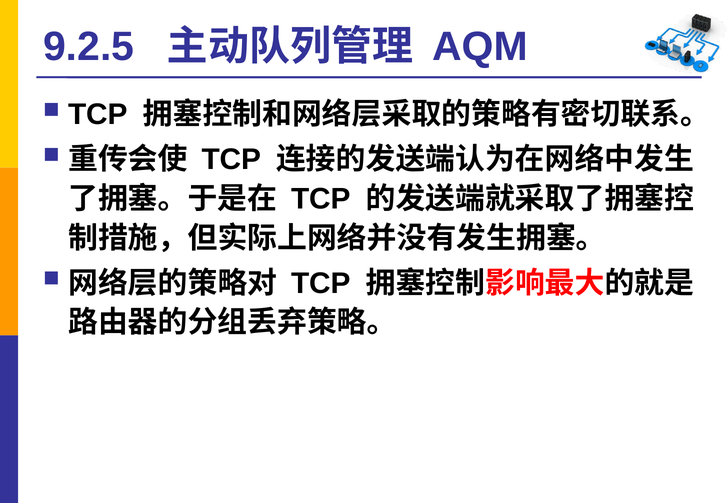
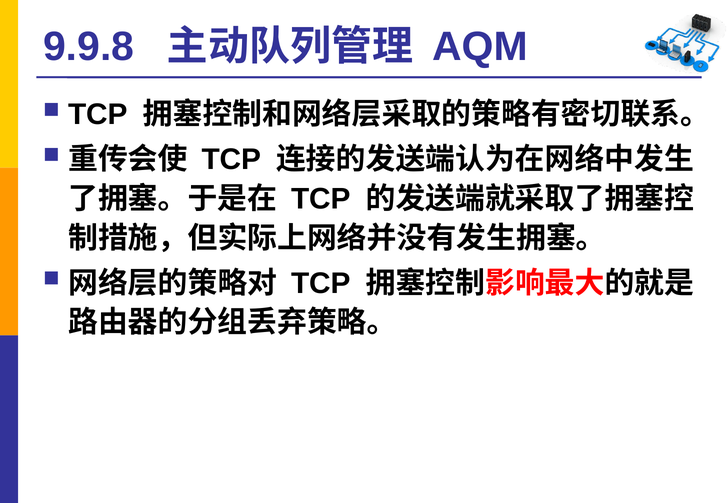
9.2.5: 9.2.5 -> 9.9.8 (89, 47)
